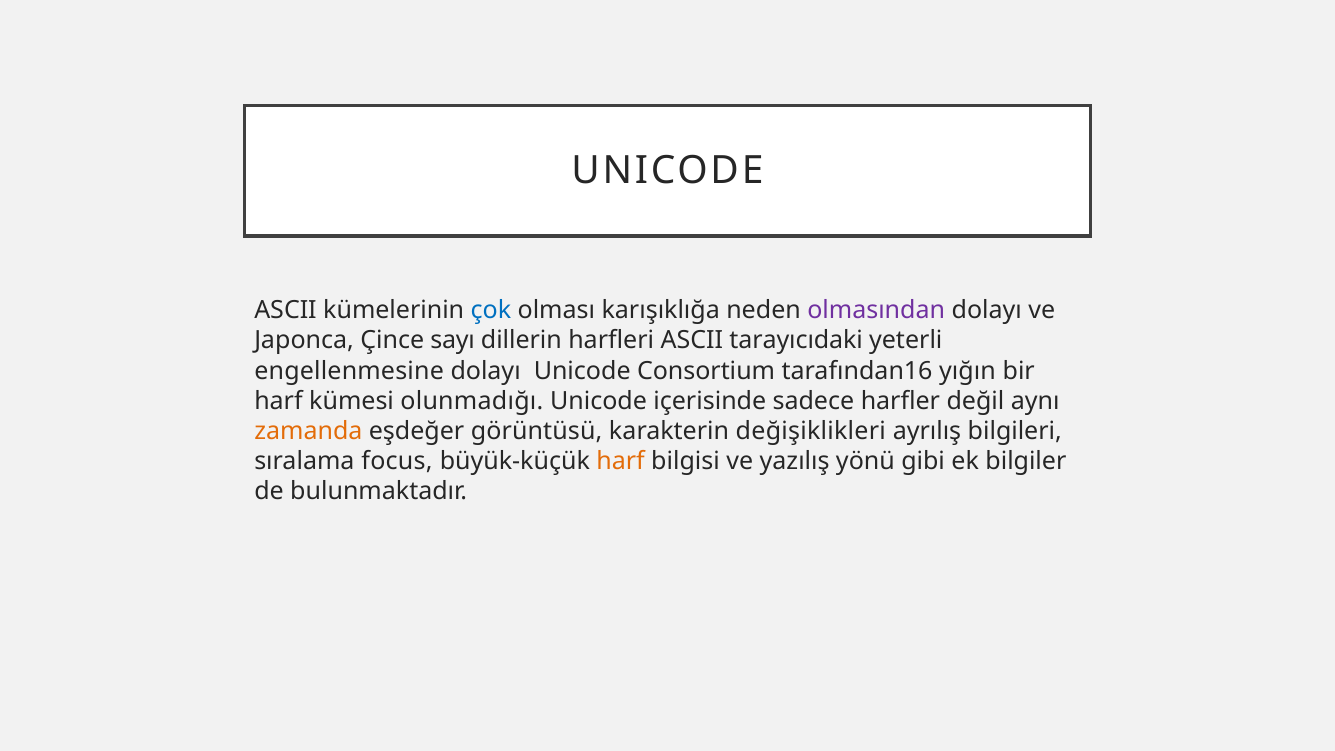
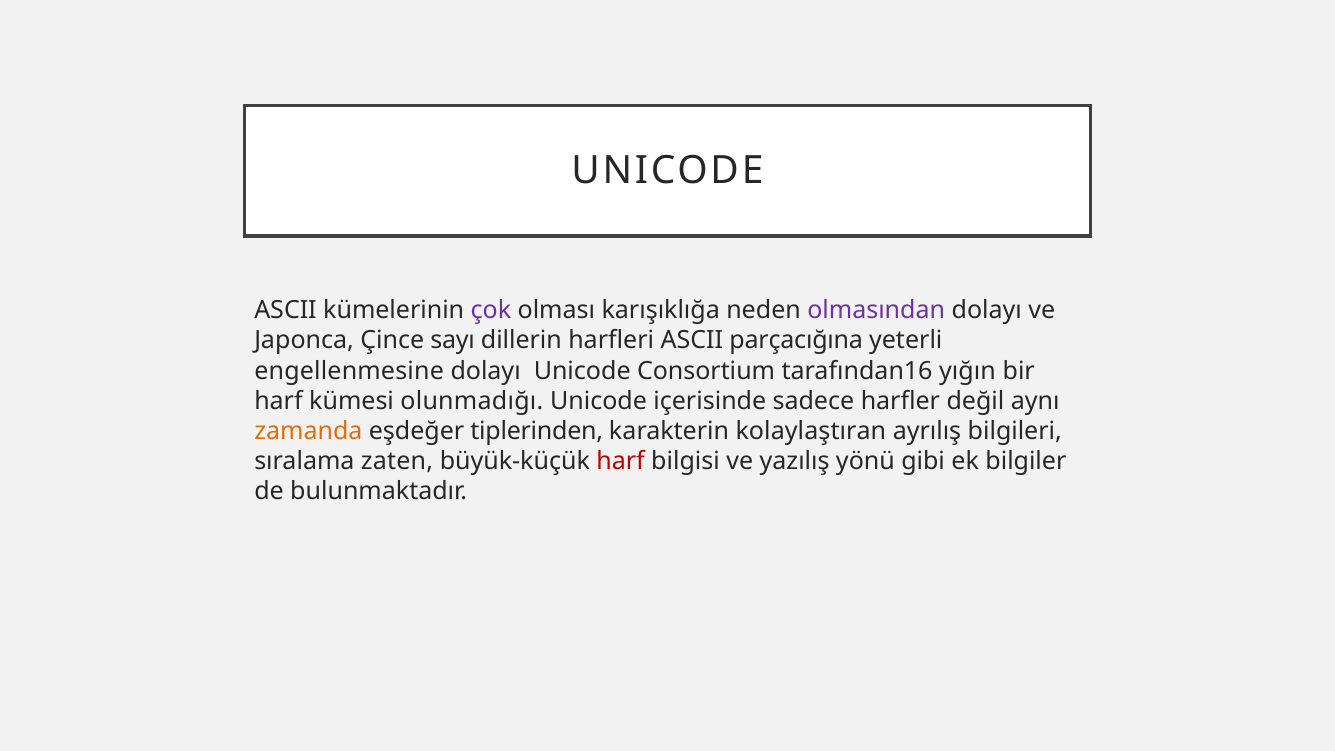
çok colour: blue -> purple (491, 311)
tarayıcıdaki: tarayıcıdaki -> parçacığına (796, 341)
görüntüsü: görüntüsü -> tiplerinden (537, 431)
değişiklikleri: değişiklikleri -> kolaylaştıran (811, 431)
focus: focus -> zaten (397, 461)
harf colour: orange -> red (621, 461)
